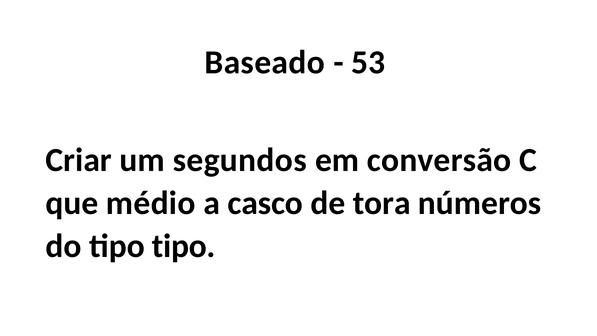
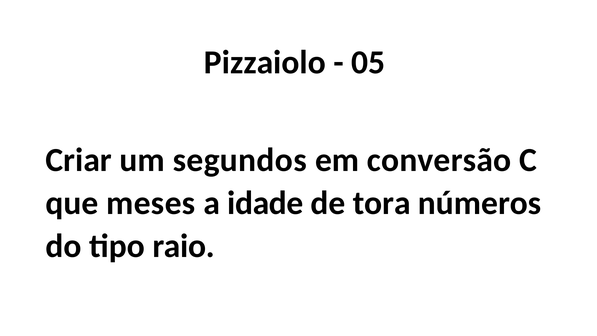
Baseado: Baseado -> Pizzaiolo (265, 62)
53: 53 -> 05 (368, 62)
médio: médio -> meses (151, 203)
casco: casco -> idade (265, 203)
tipo tipo: tipo -> raio (184, 246)
